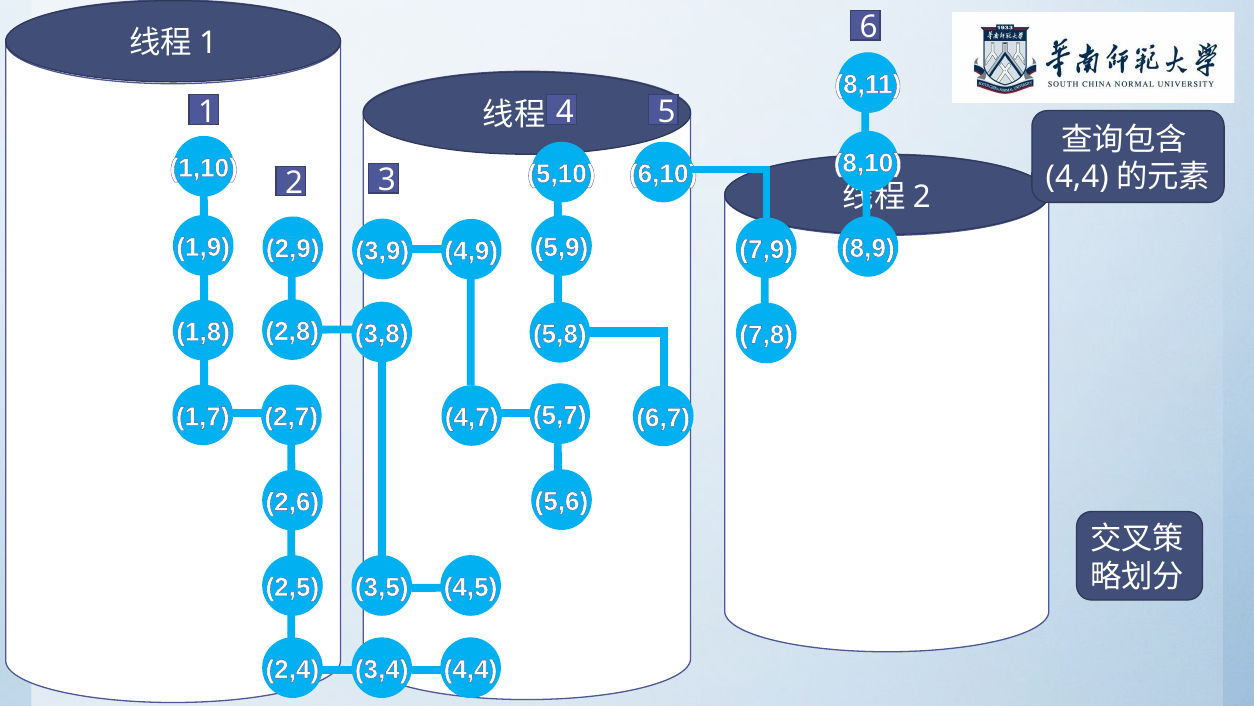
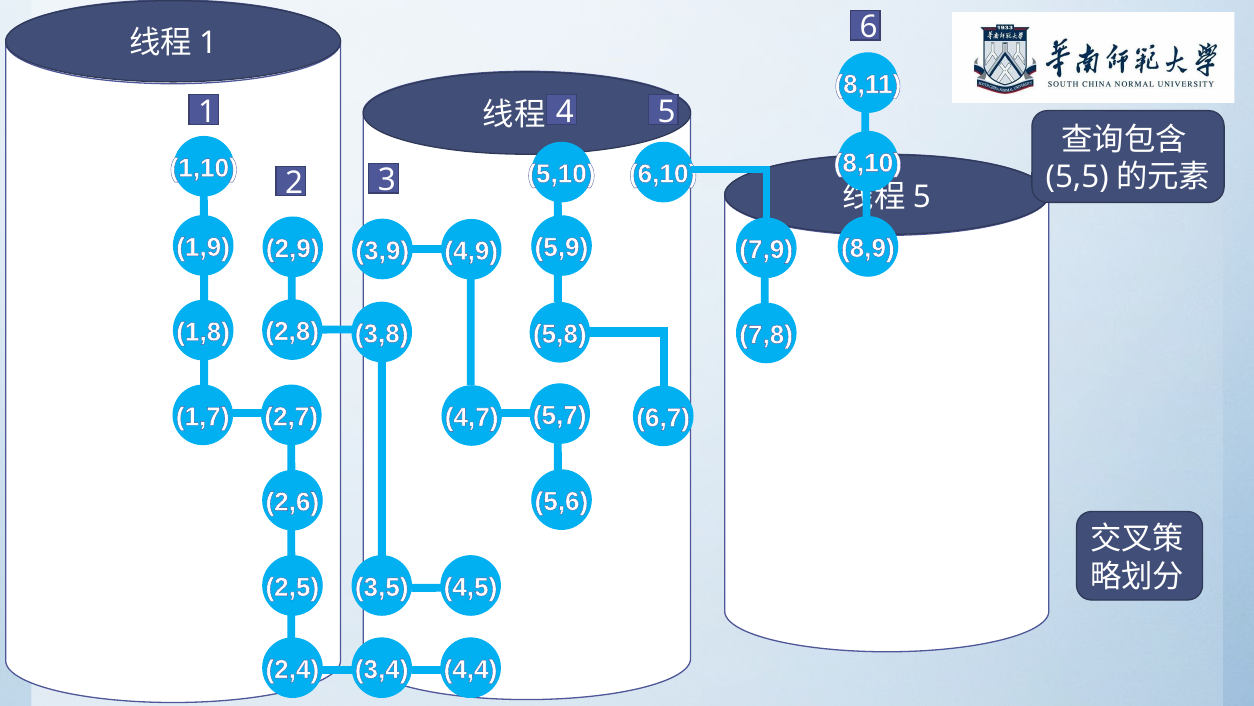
4,4: 4,4 -> 5,5 (1077, 177)
2: 2 -> 5 (922, 197)
